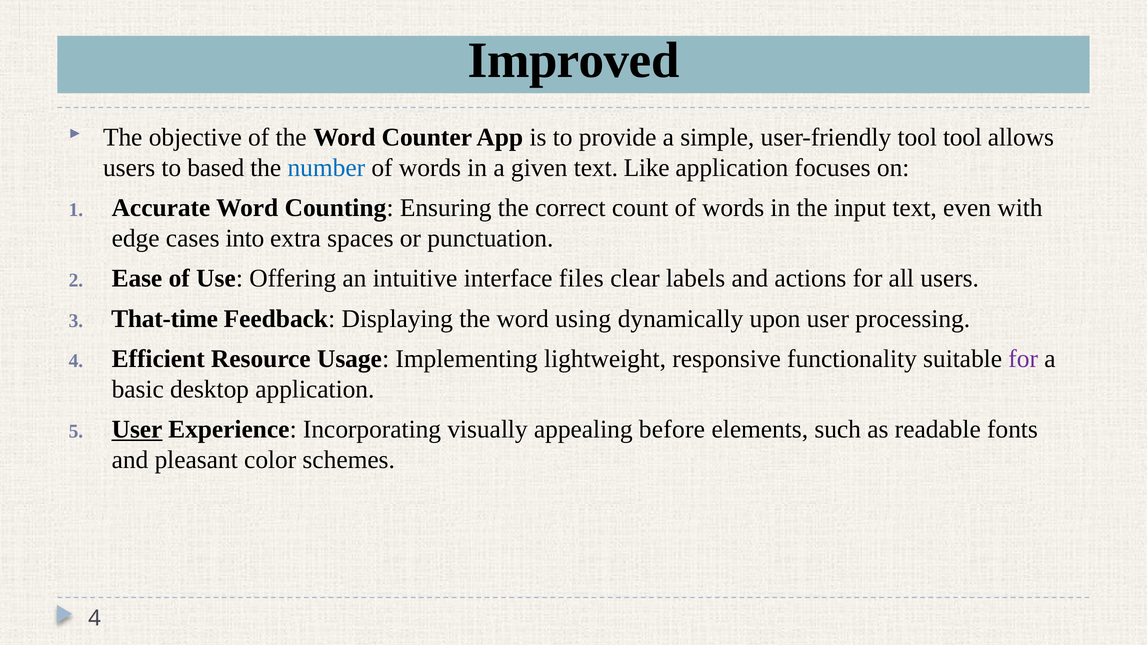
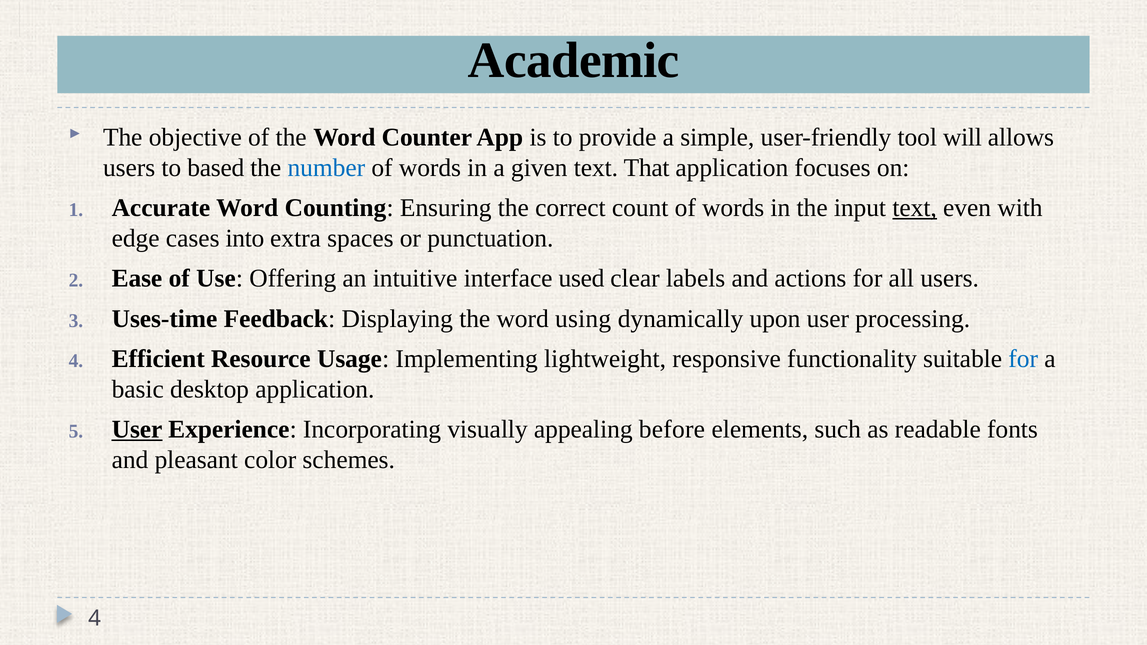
Improved: Improved -> Academic (574, 60)
tool tool: tool -> will (962, 137)
Like: Like -> That (647, 168)
text underline: none -> present (915, 208)
files: files -> used (582, 279)
That-time: That-time -> Uses-time (164, 319)
for colour: purple -> blue (1023, 359)
